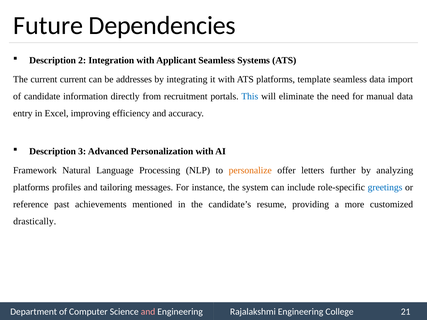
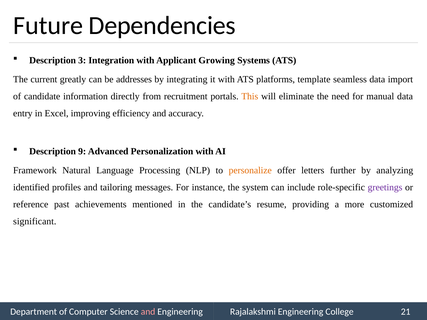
2: 2 -> 3 (82, 60)
Applicant Seamless: Seamless -> Growing (217, 60)
current current: current -> greatly (73, 79)
This colour: blue -> orange (250, 96)
3: 3 -> 9 (82, 151)
platforms: platforms -> identified (31, 187)
greetings colour: blue -> purple (385, 187)
drastically: drastically -> significant (35, 222)
